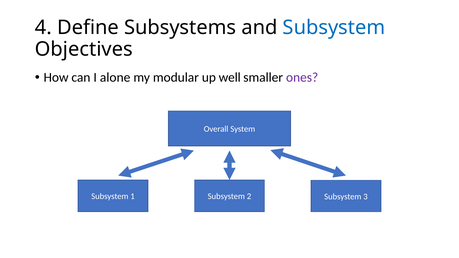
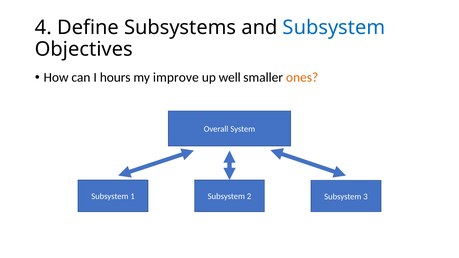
alone: alone -> hours (115, 78)
modular: modular -> improve (176, 78)
ones colour: purple -> orange (302, 78)
